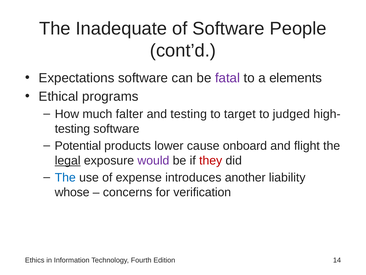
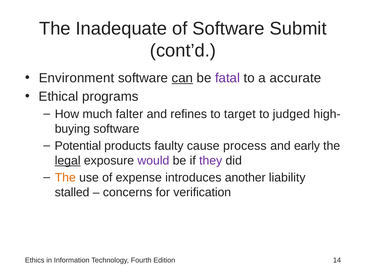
People: People -> Submit (298, 28)
Expectations: Expectations -> Environment (77, 78)
can underline: none -> present (182, 78)
elements: elements -> accurate (295, 78)
and testing: testing -> refines (189, 114)
testing: testing -> buying (72, 129)
lower: lower -> faulty (169, 146)
onboard: onboard -> process (245, 146)
flight: flight -> early (307, 146)
they colour: red -> purple (211, 160)
The colour: blue -> orange (65, 177)
whose: whose -> stalled (72, 192)
